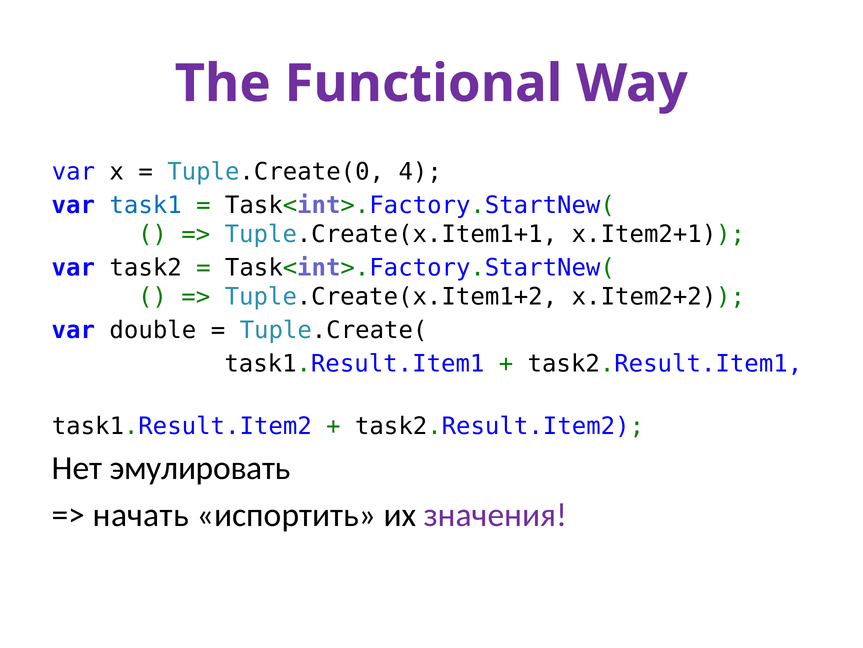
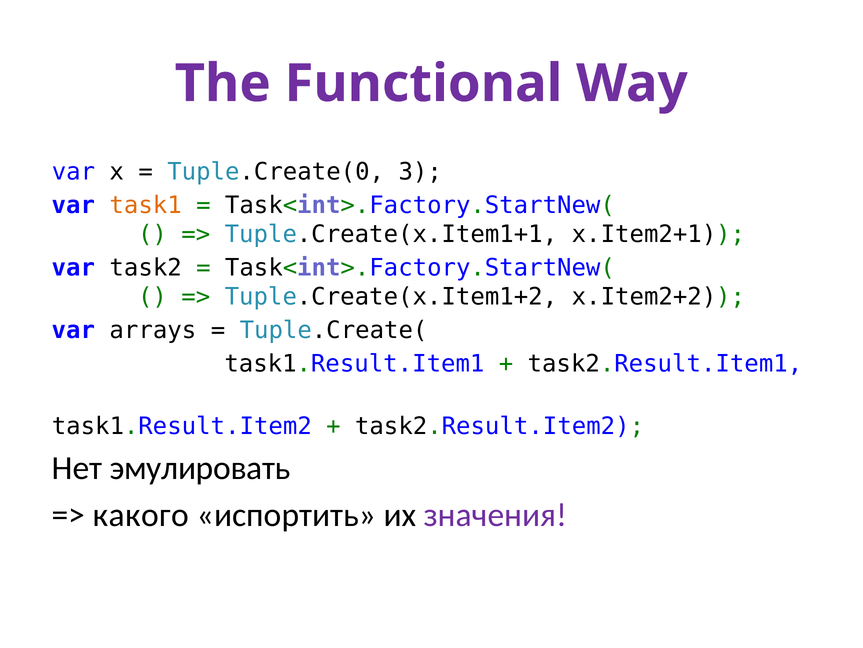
4: 4 -> 3 (420, 171)
task1 colour: blue -> orange (146, 205)
double: double -> arrays (153, 330)
начать: начать -> какого (141, 515)
